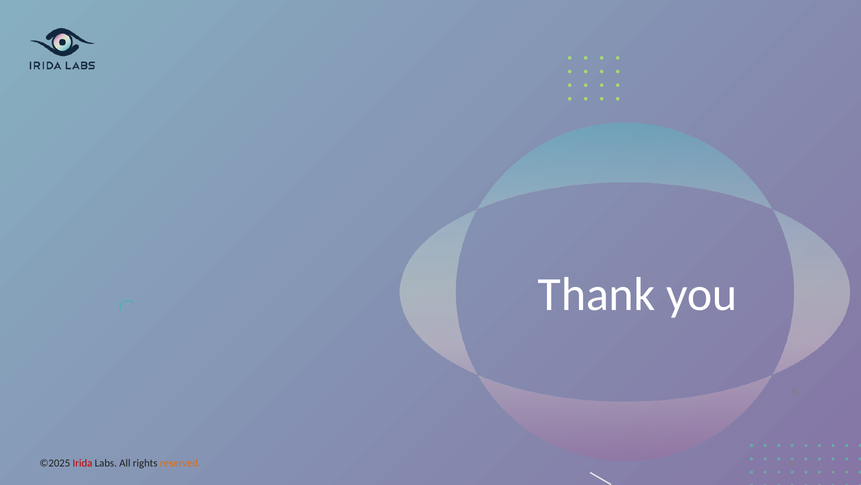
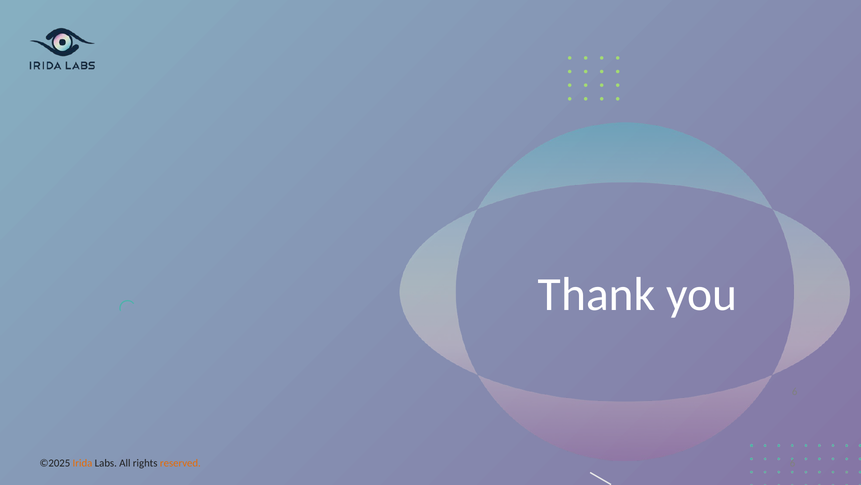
Irida colour: red -> orange (82, 462)
